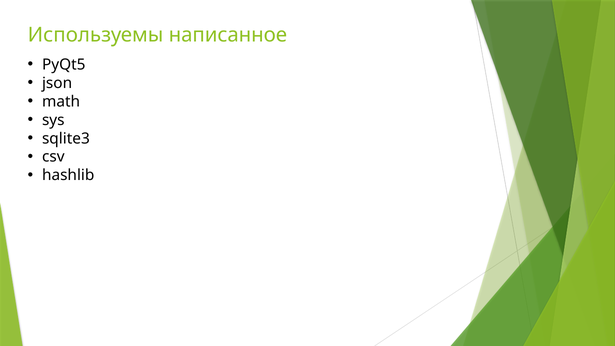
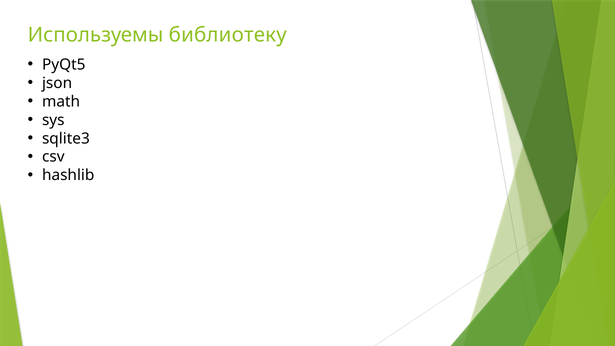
написанное: написанное -> библиотеку (228, 35)
